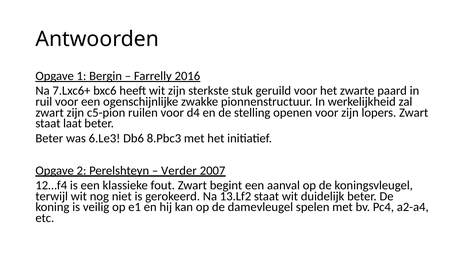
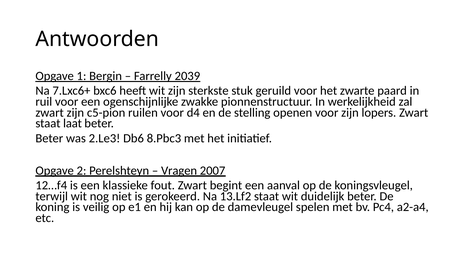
2016: 2016 -> 2039 (187, 76)
6.Le3: 6.Le3 -> 2.Le3 (105, 138)
Verder: Verder -> Vragen (179, 170)
